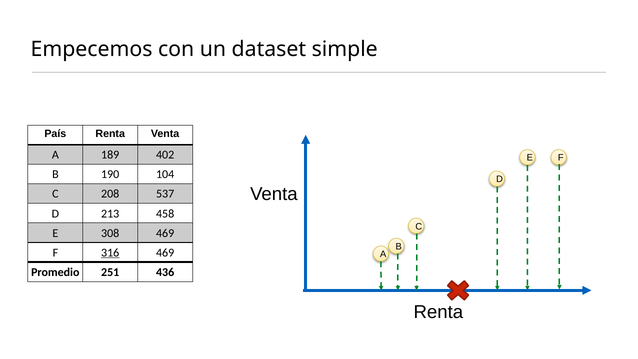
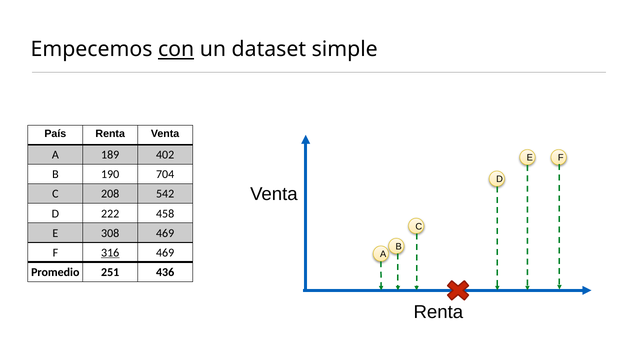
con underline: none -> present (176, 49)
104: 104 -> 704 (165, 174)
537: 537 -> 542 (165, 194)
213: 213 -> 222 (110, 213)
